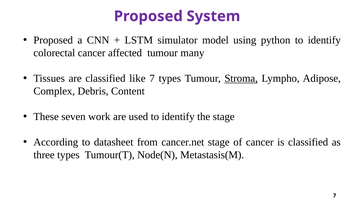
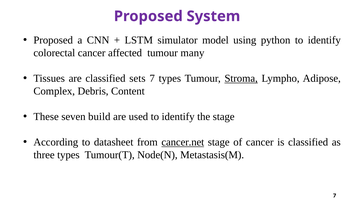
like: like -> sets (137, 78)
work: work -> build (99, 117)
cancer.net underline: none -> present (183, 142)
